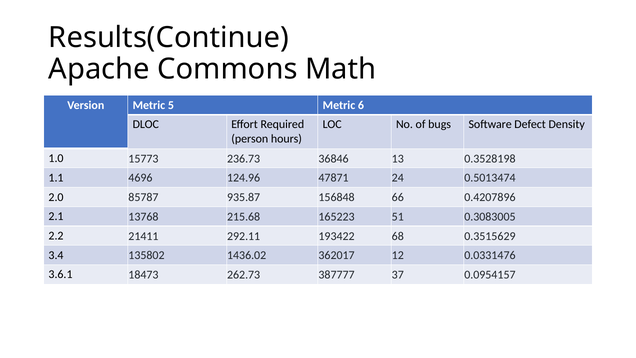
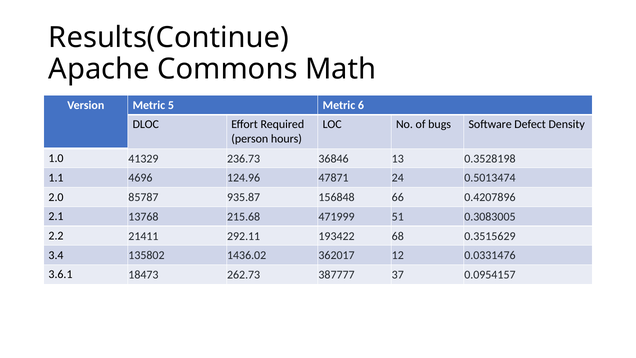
15773: 15773 -> 41329 (143, 159)
165223: 165223 -> 471999 (337, 217)
